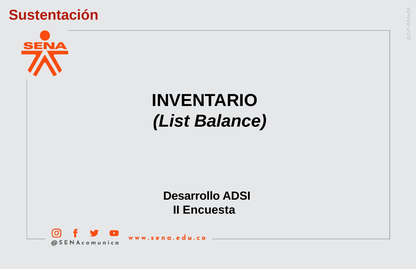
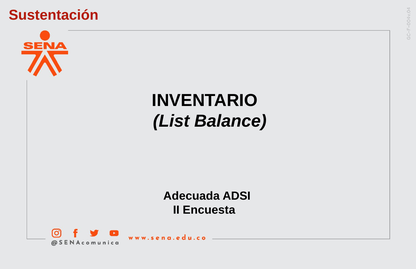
Desarrollo: Desarrollo -> Adecuada (191, 196)
